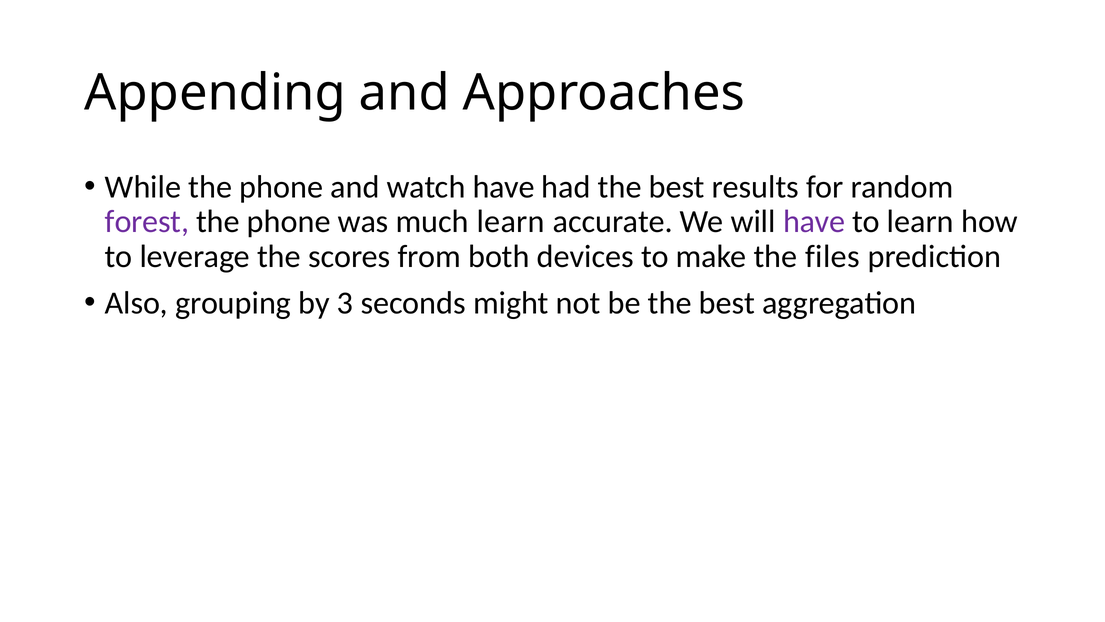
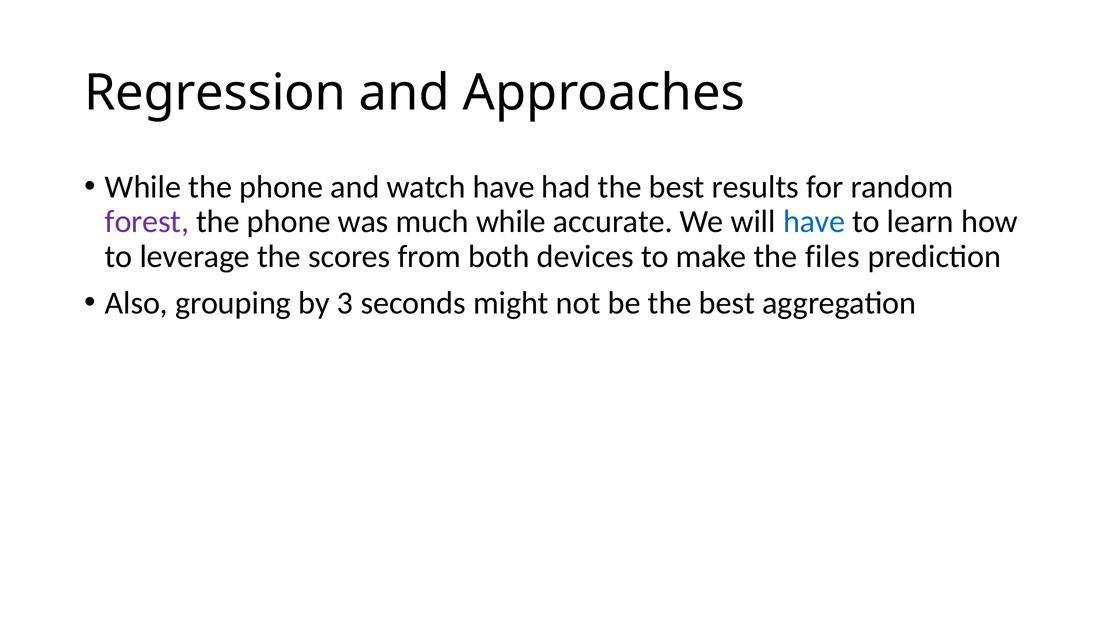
Appending: Appending -> Regression (215, 93)
much learn: learn -> while (511, 222)
have colour: purple -> blue (814, 222)
